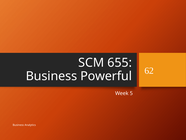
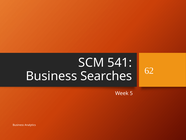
655: 655 -> 541 (120, 62)
Powerful: Powerful -> Searches (106, 76)
